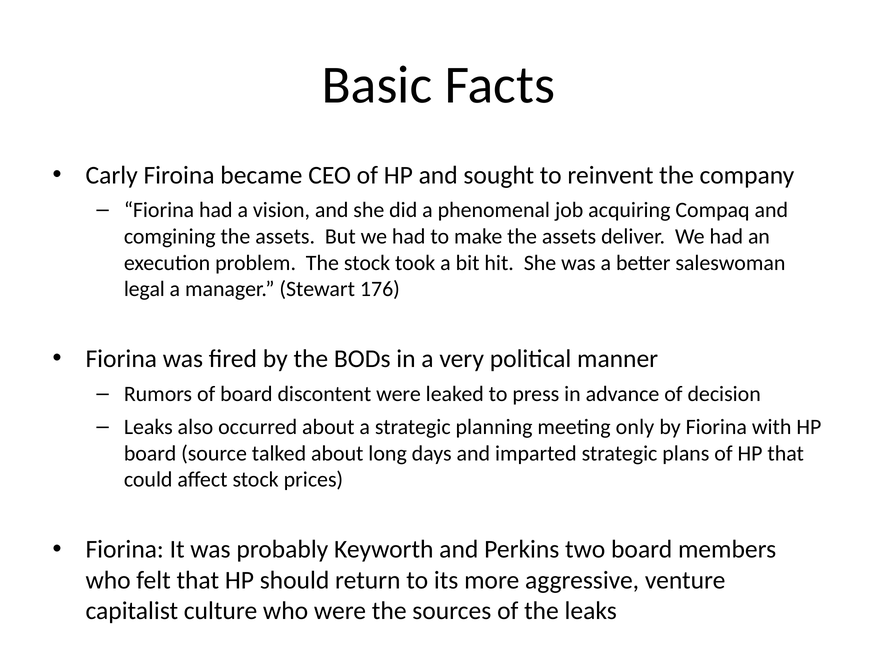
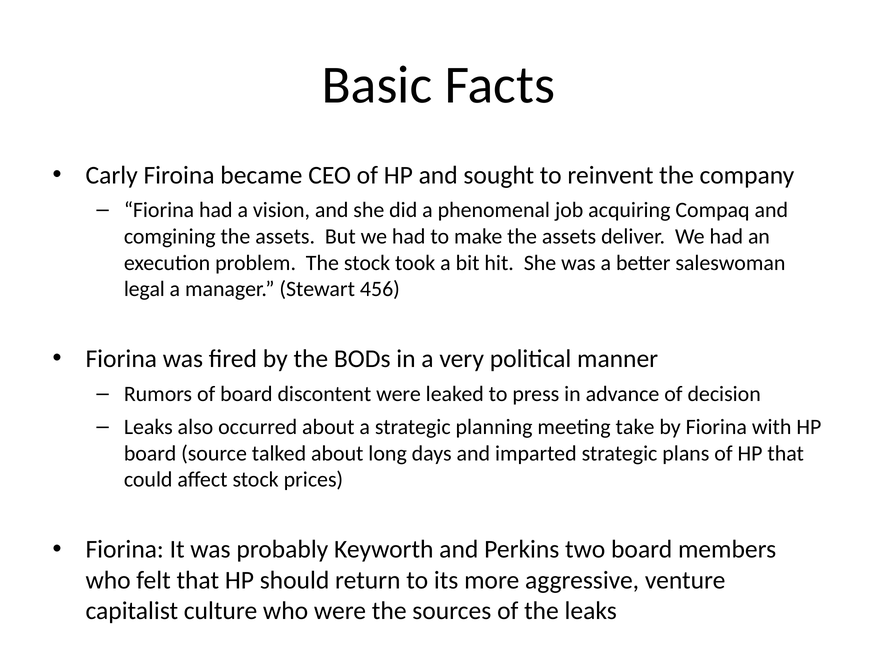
176: 176 -> 456 (380, 289)
only: only -> take (635, 427)
